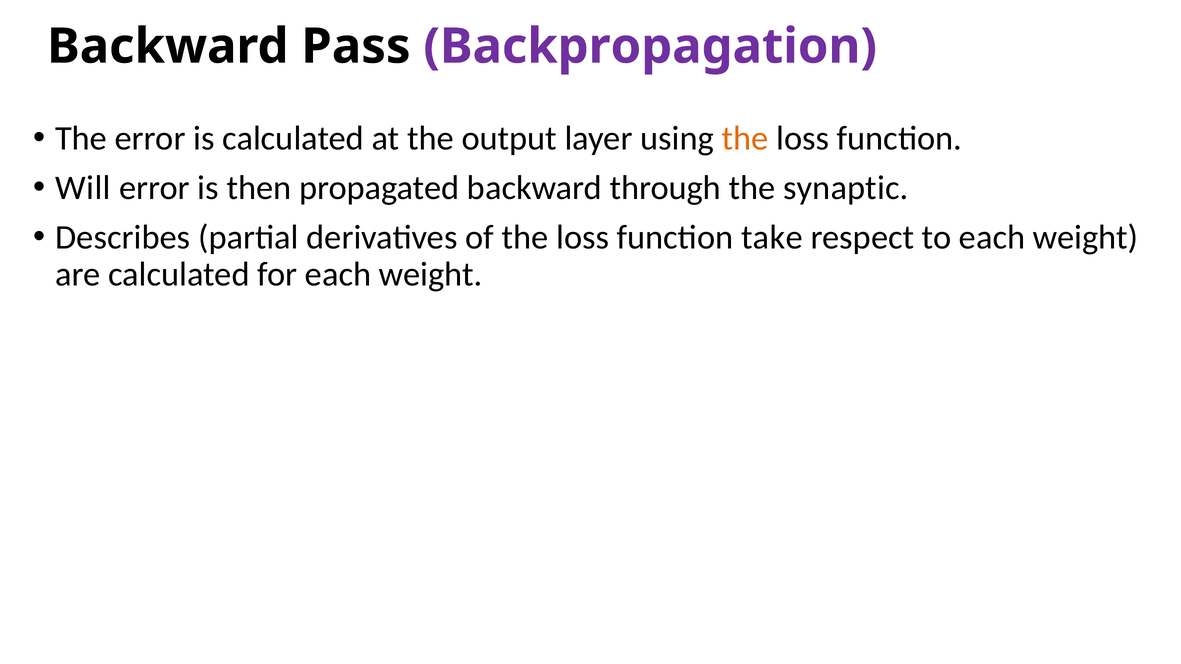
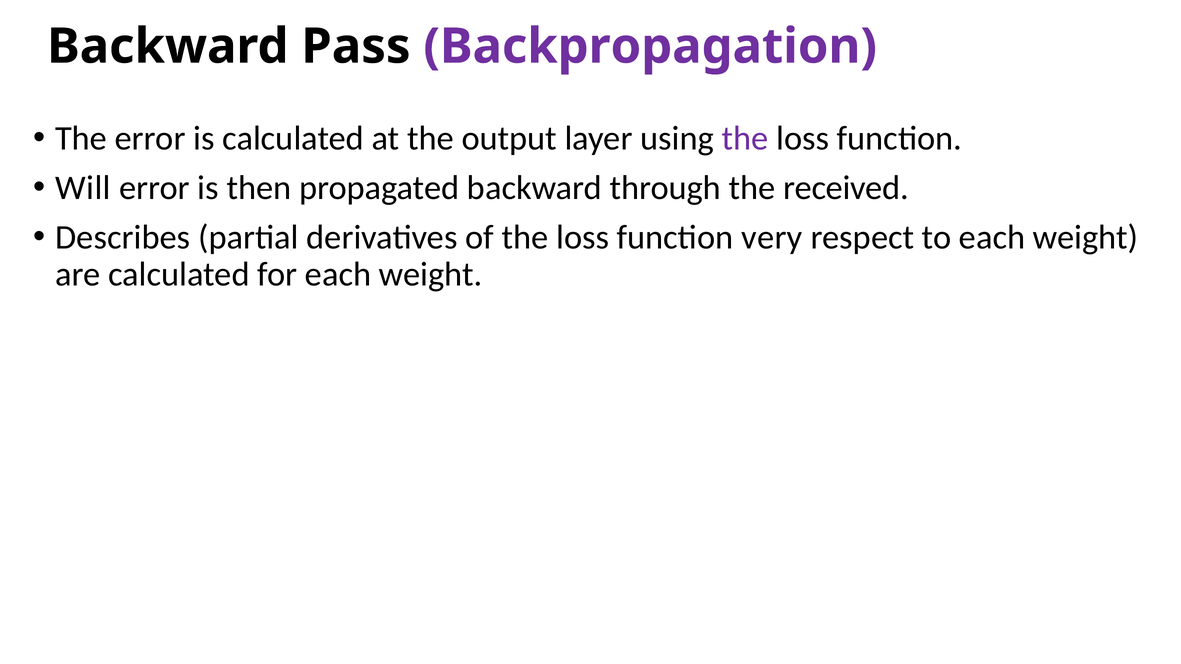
the colour: orange -> purple (745, 138)
synaptic: synaptic -> received (846, 188)
take: take -> very (772, 237)
